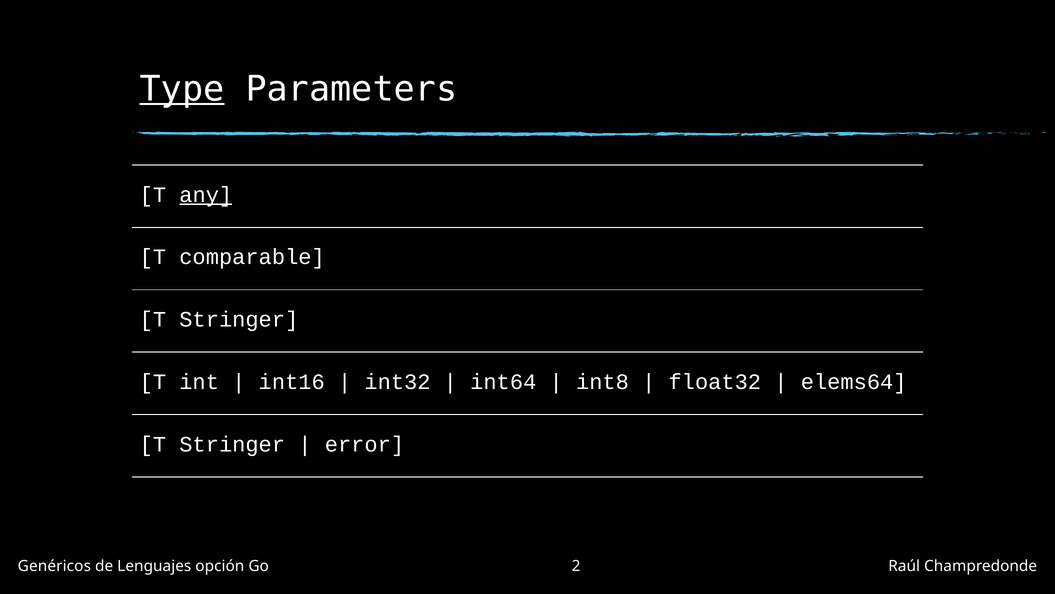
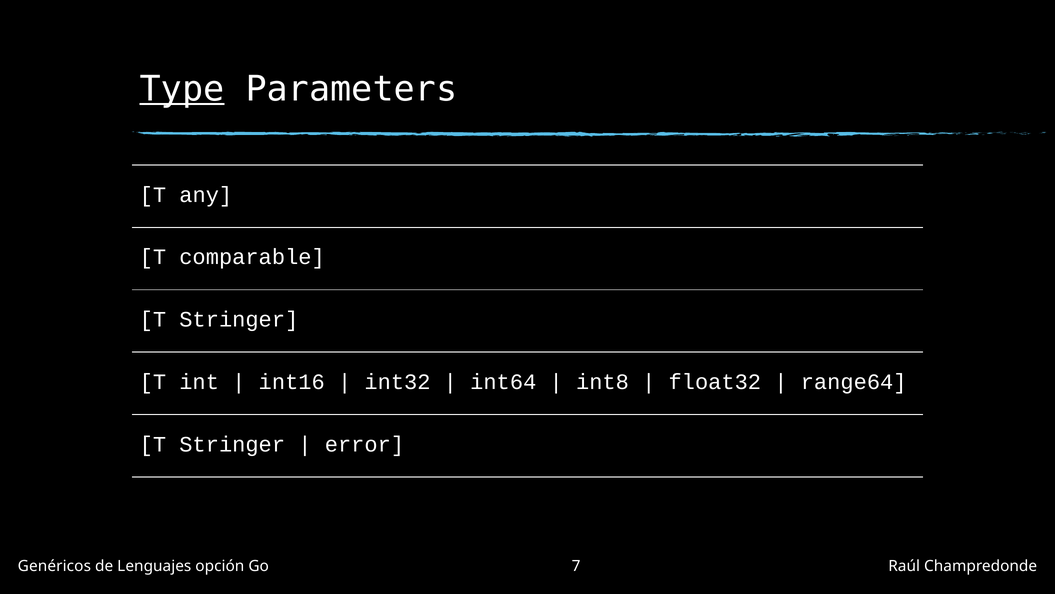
any underline: present -> none (206, 195)
elems64: elems64 -> range64 (854, 382)
2: 2 -> 7 (576, 566)
